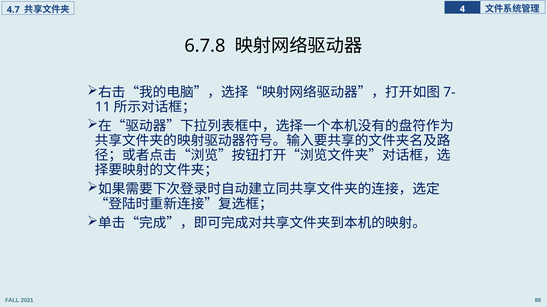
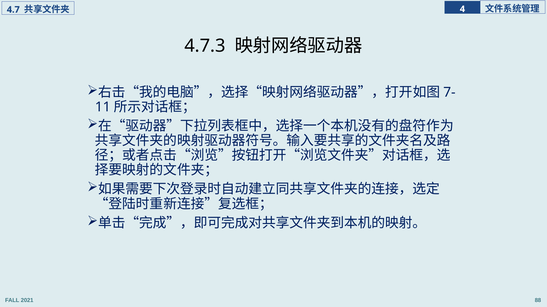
6.7.8: 6.7.8 -> 4.7.3 (205, 46)
